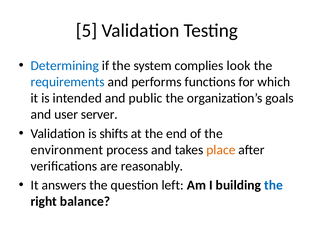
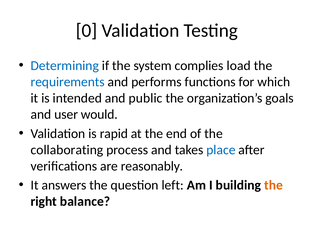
5: 5 -> 0 (87, 30)
look: look -> load (239, 66)
server: server -> would (99, 114)
shifts: shifts -> rapid (114, 133)
environment: environment -> collaborating (67, 150)
place colour: orange -> blue (221, 150)
the colour: blue -> orange (273, 185)
